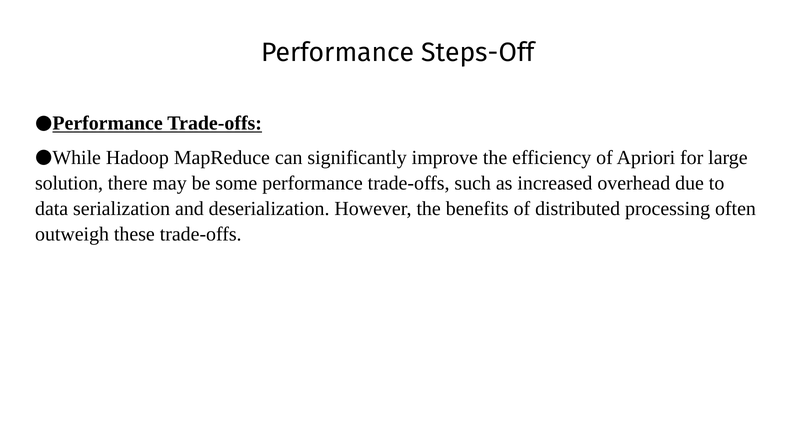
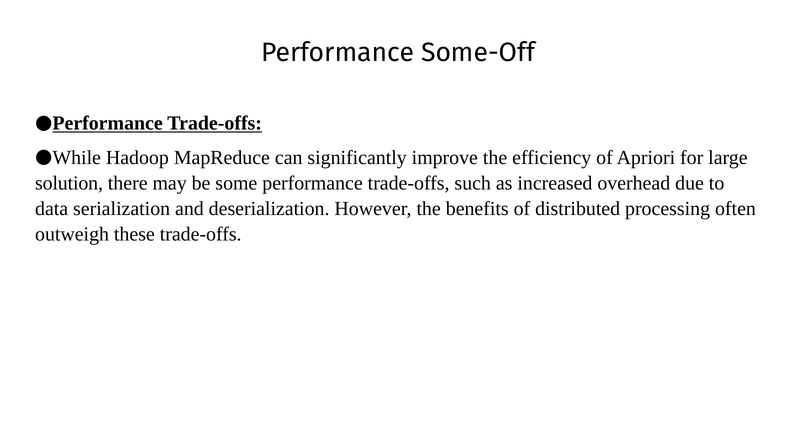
Steps-Off: Steps-Off -> Some-Off (478, 53)
